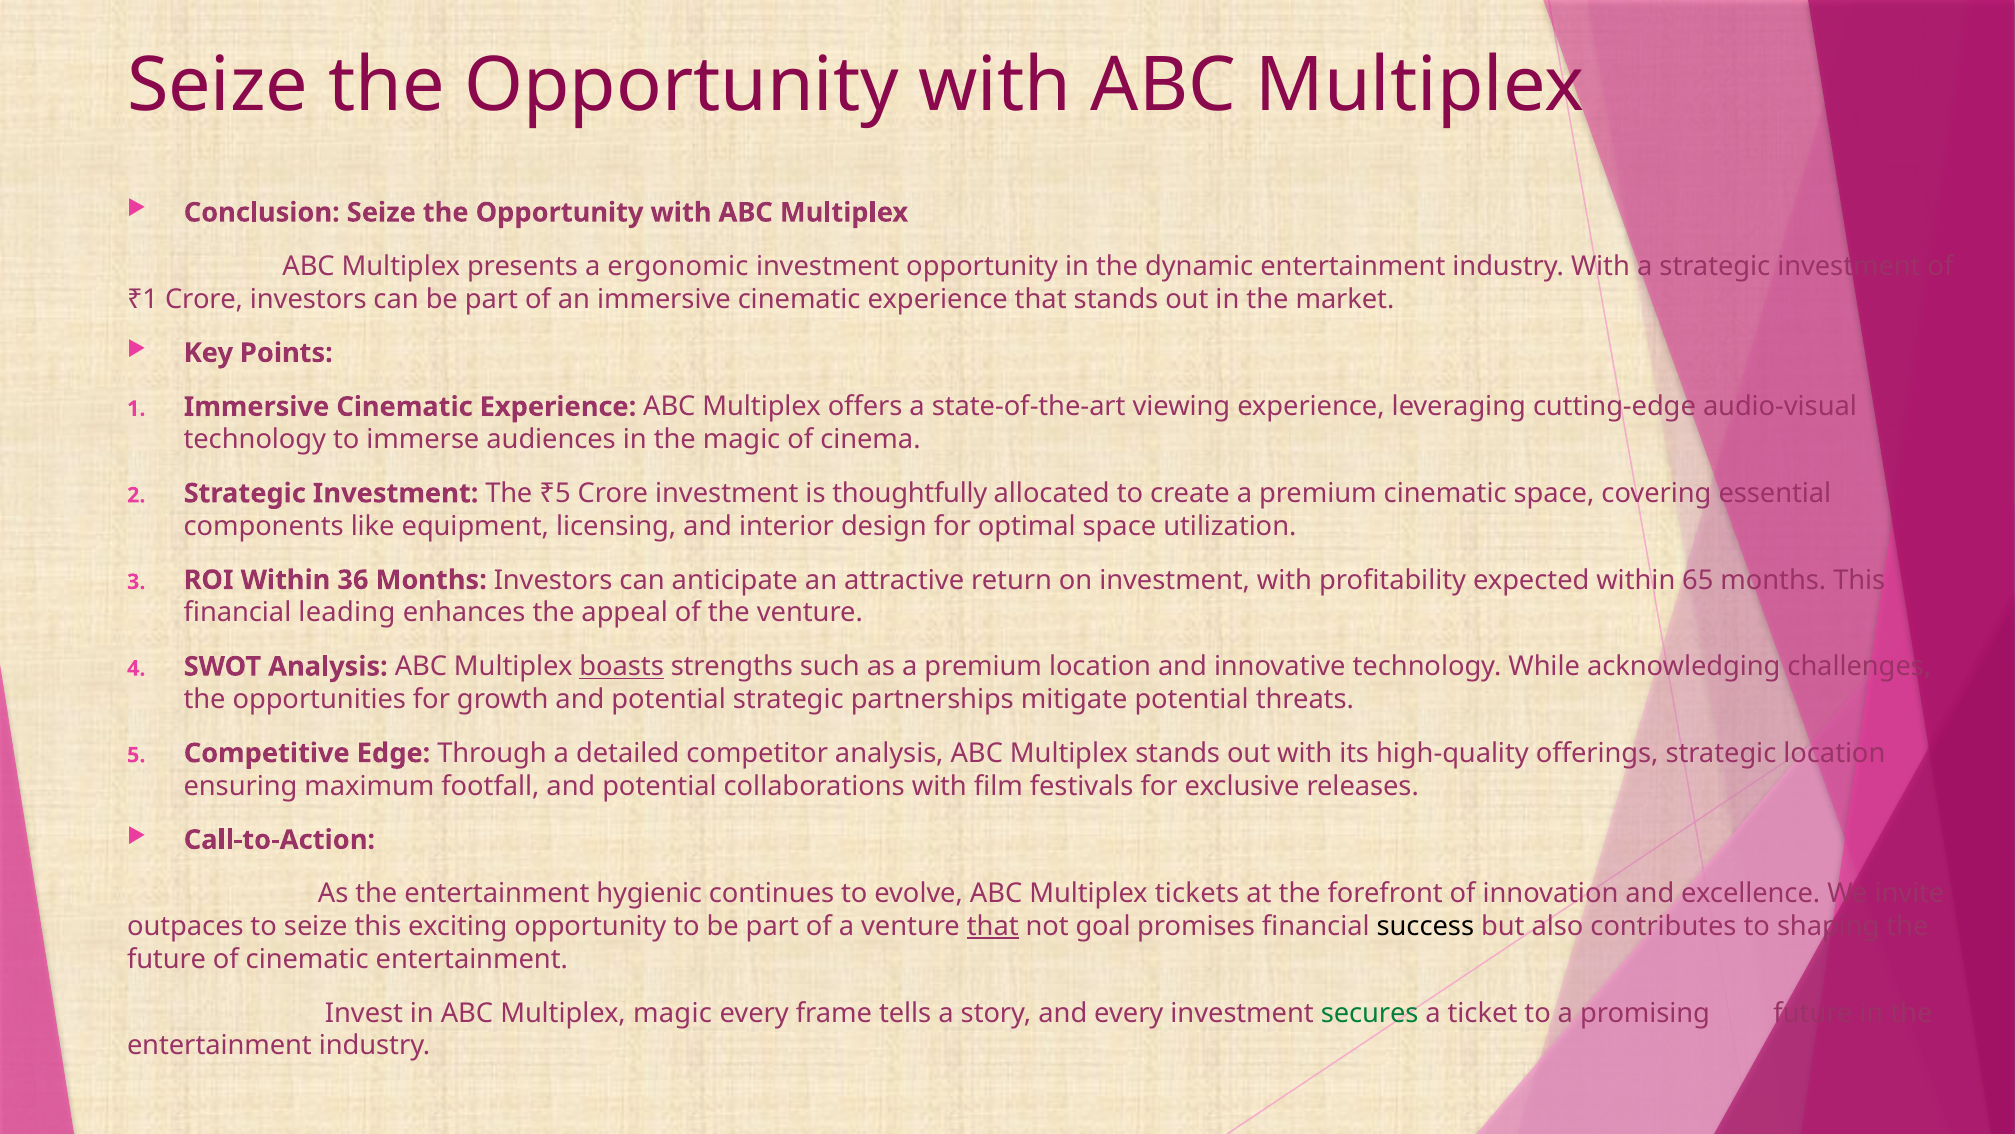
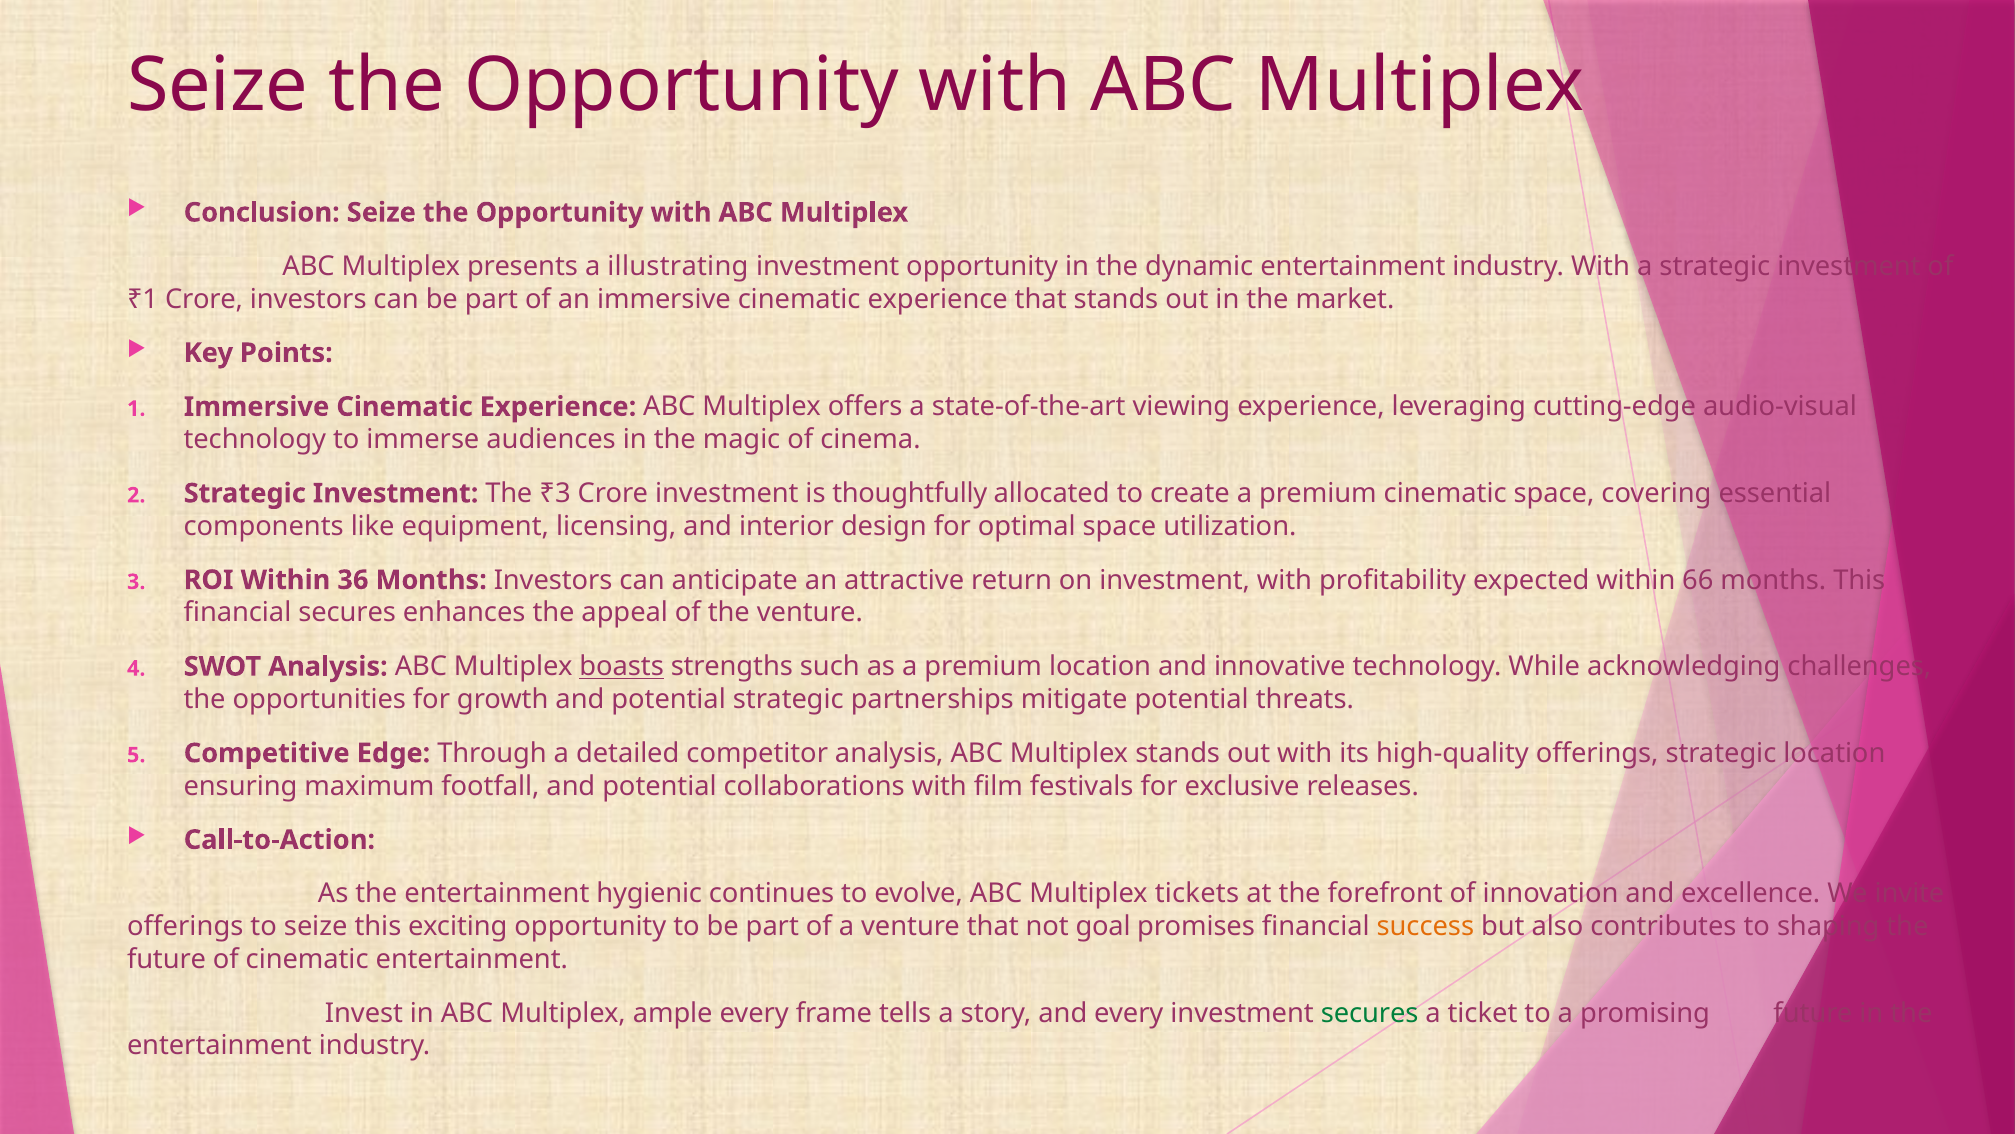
ergonomic: ergonomic -> illustrating (678, 266)
₹5: ₹5 -> ₹3 (555, 493)
65: 65 -> 66 (1698, 580)
financial leading: leading -> secures (347, 612)
outpaces: outpaces -> offerings (185, 926)
that underline: present -> none (993, 926)
success colour: black -> orange (1425, 926)
Multiplex magic: magic -> ample (673, 1013)
